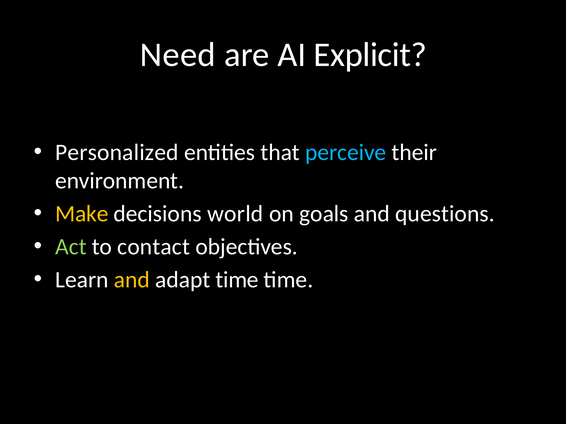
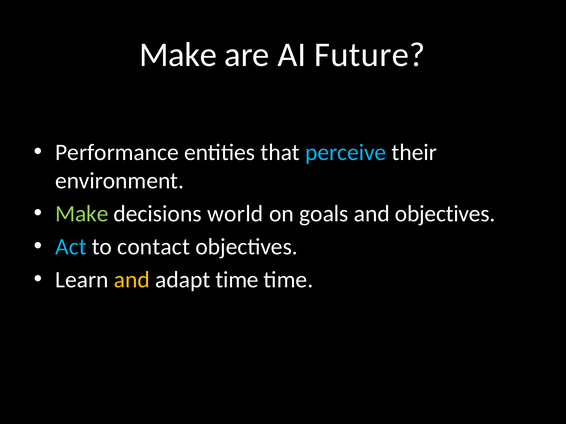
Need: Need -> Make (178, 55)
Explicit: Explicit -> Future (370, 55)
Personalized: Personalized -> Performance (117, 153)
Make colour: yellow -> light green (82, 214)
and questions: questions -> objectives (445, 214)
Act colour: light green -> light blue (71, 247)
